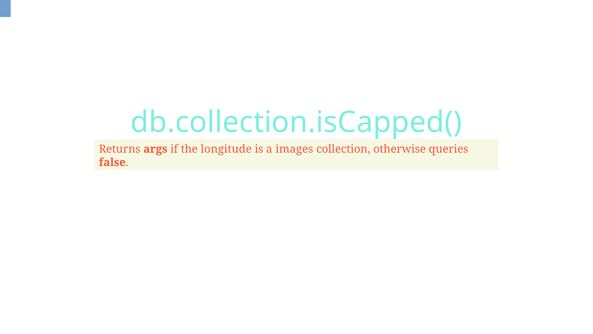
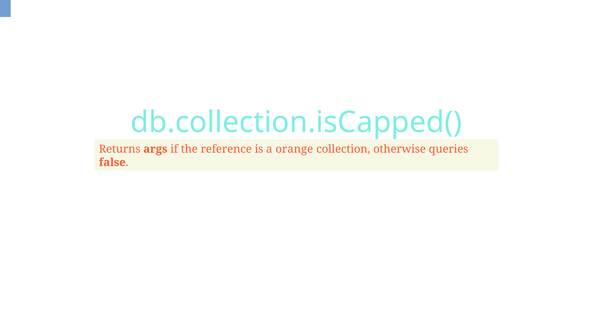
longitude: longitude -> reference (226, 149)
images: images -> orange (294, 149)
